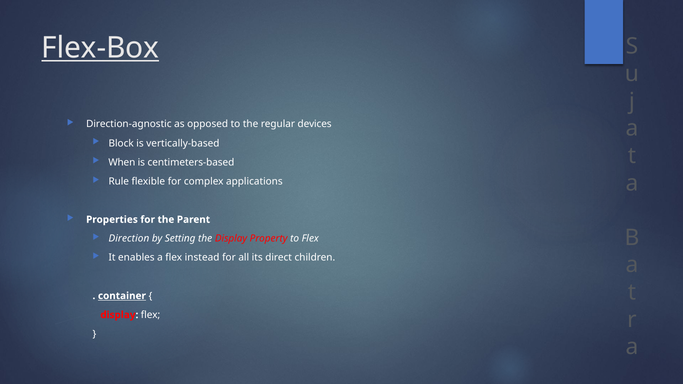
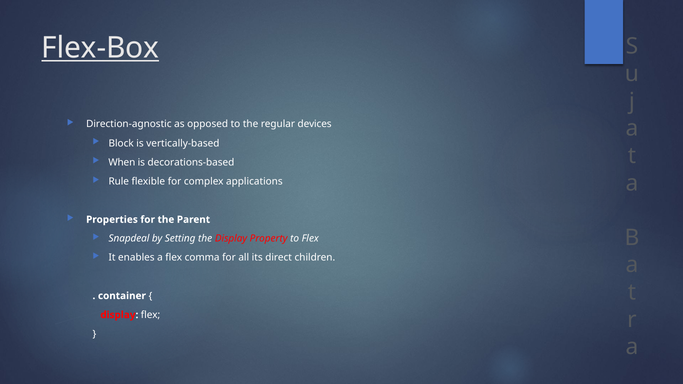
centimeters-based: centimeters-based -> decorations-based (191, 162)
Direction: Direction -> Snapdeal (129, 239)
instead: instead -> comma (202, 258)
container underline: present -> none (122, 296)
